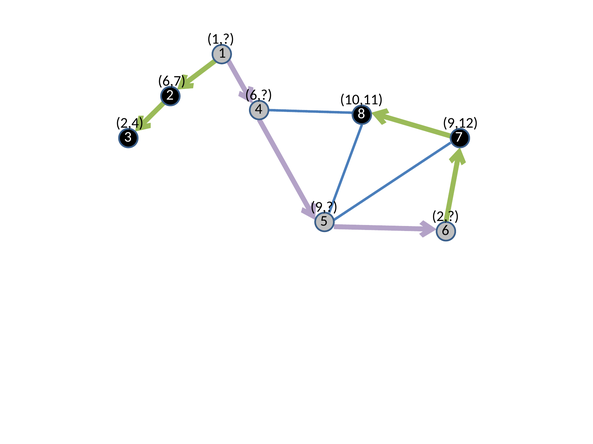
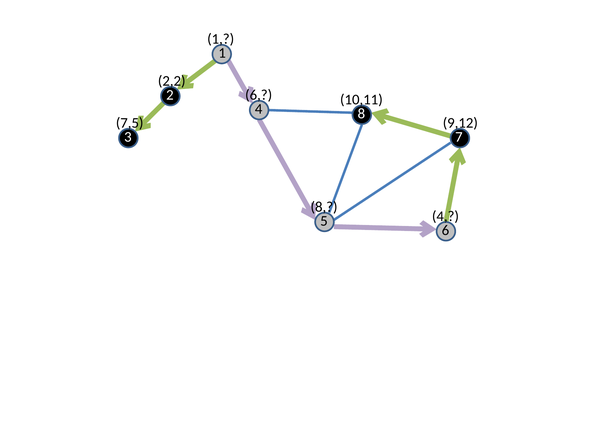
6,7: 6,7 -> 2,2 (172, 81)
2,4: 2,4 -> 7,5 (130, 123)
9: 9 -> 8 (324, 207)
2: 2 -> 4 (445, 217)
